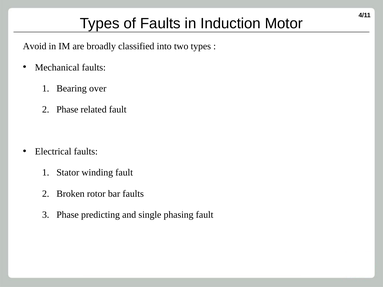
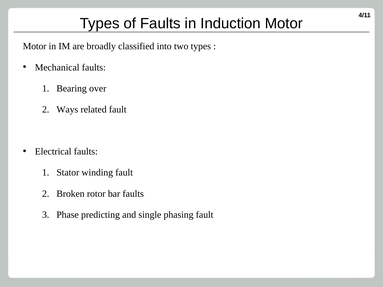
Avoid: Avoid -> Motor (35, 46)
Phase: Phase -> Ways (67, 110)
